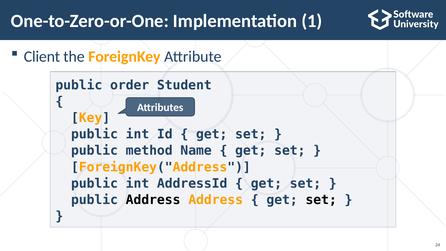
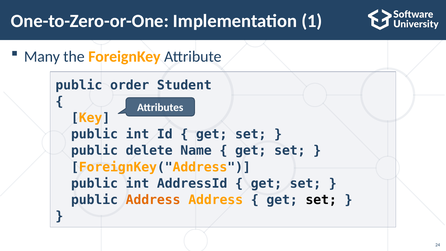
Client: Client -> Many (42, 57)
method: method -> delete (149, 151)
Address colour: black -> orange (153, 200)
